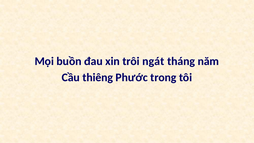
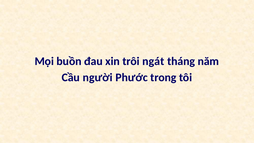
thiêng: thiêng -> người (98, 77)
